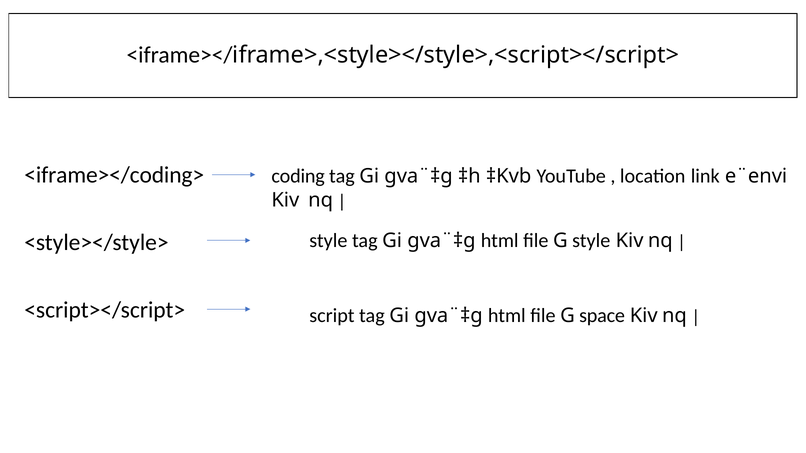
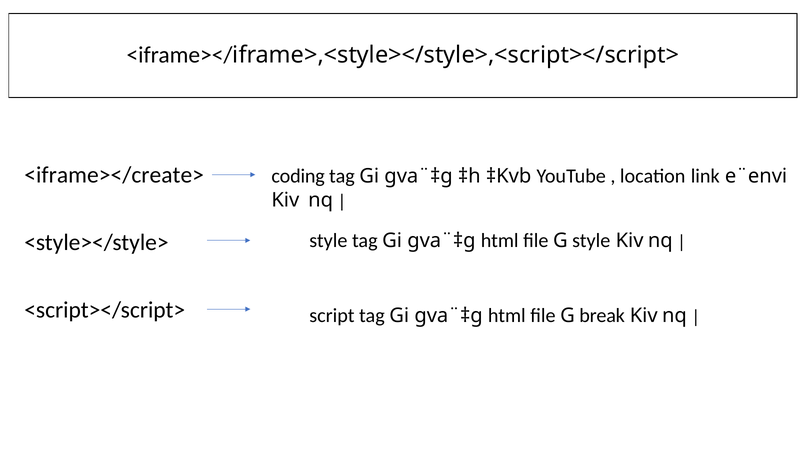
<iframe></coding>: <iframe></coding> -> <iframe></create> (114, 175)
space: space -> break (602, 316)
